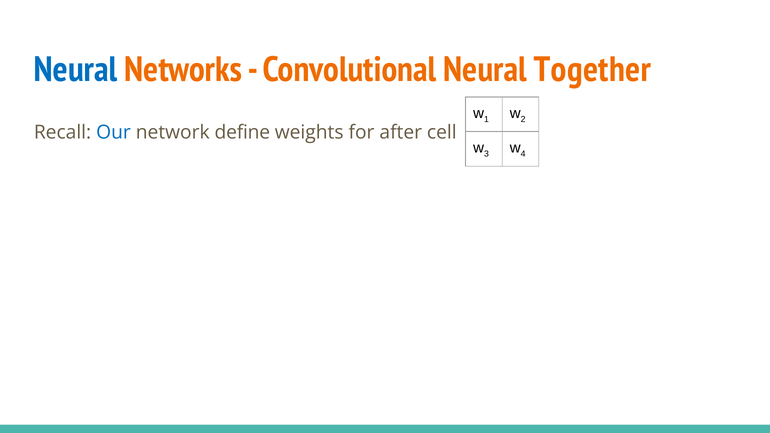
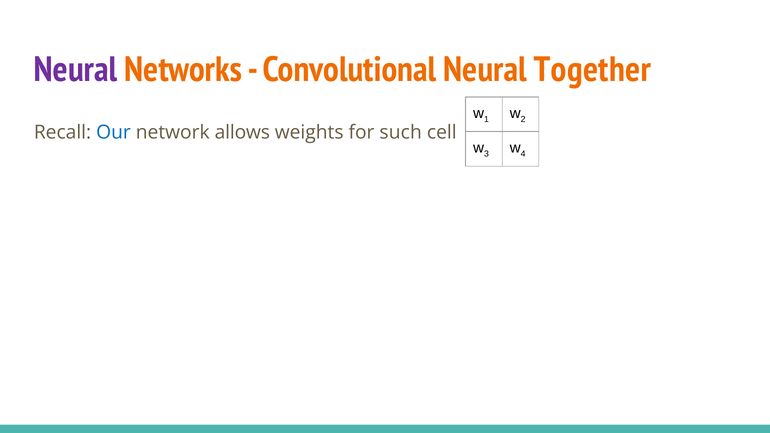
Neural colour: blue -> purple (76, 69)
define: define -> allows (242, 132)
after: after -> such (401, 132)
